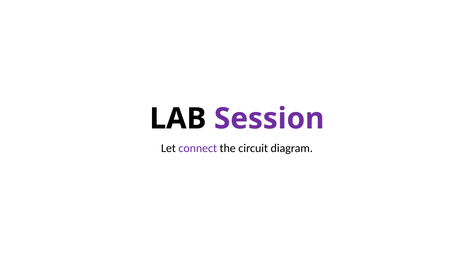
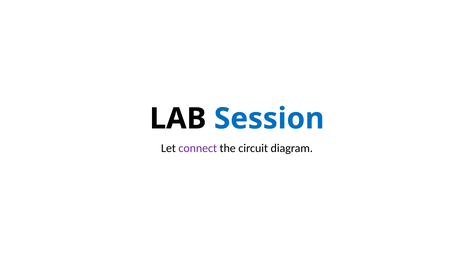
Session colour: purple -> blue (269, 118)
